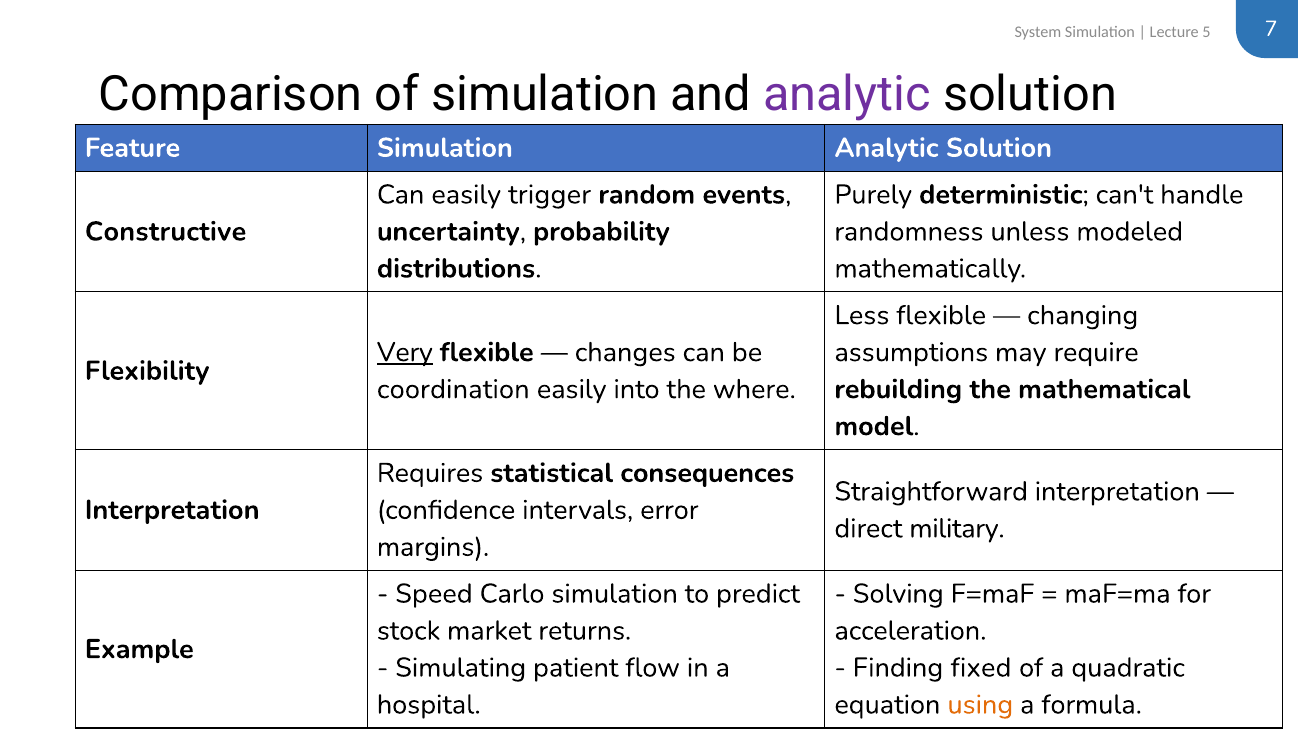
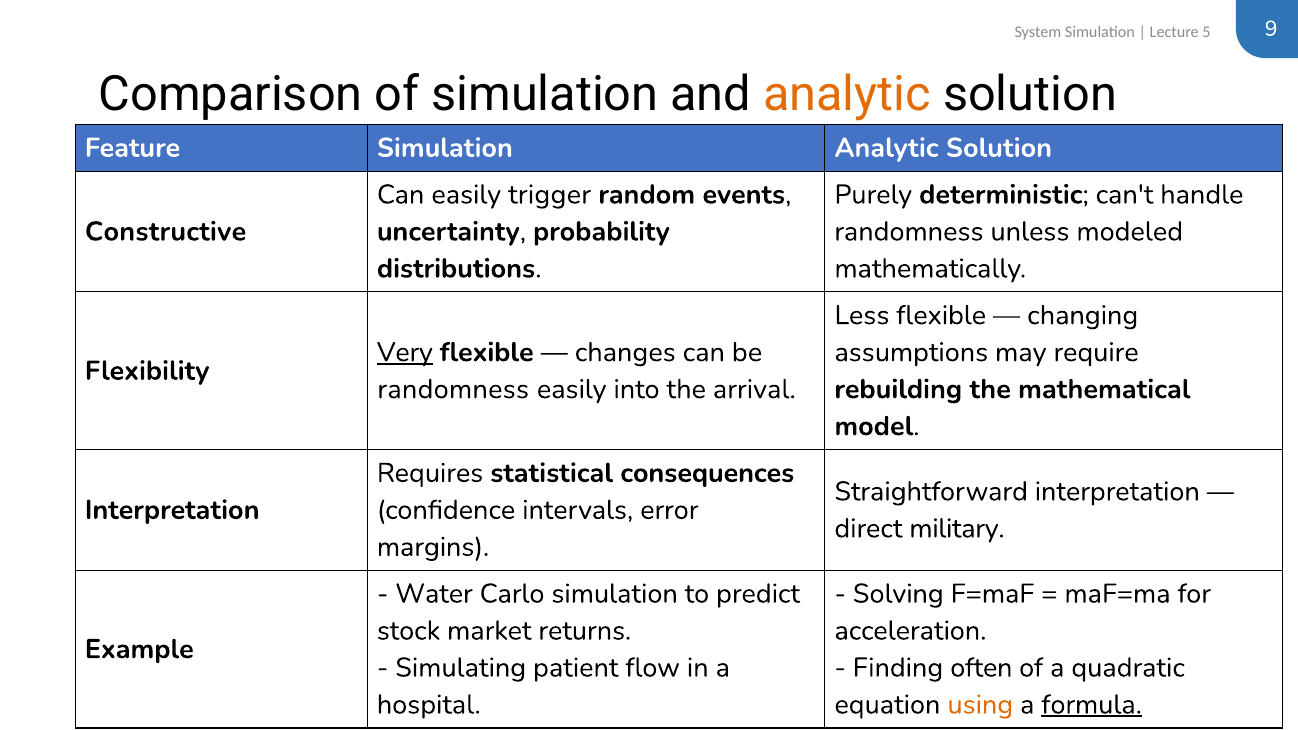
7: 7 -> 9 (1271, 29)
analytic colour: purple -> orange (847, 94)
coordination: coordination -> randomness (453, 389)
where: where -> arrival (754, 389)
Speed: Speed -> Water (434, 594)
fixed: fixed -> often (981, 668)
formula underline: none -> present (1092, 705)
